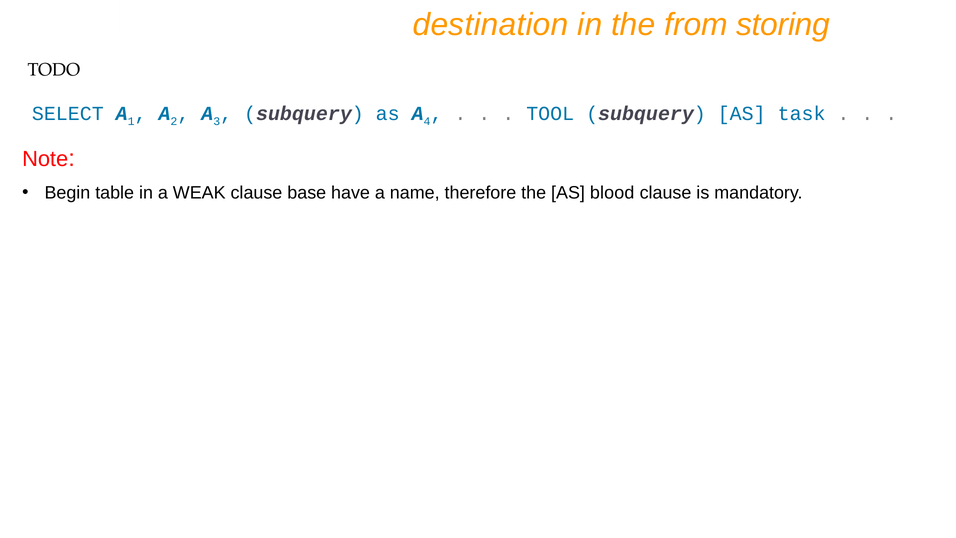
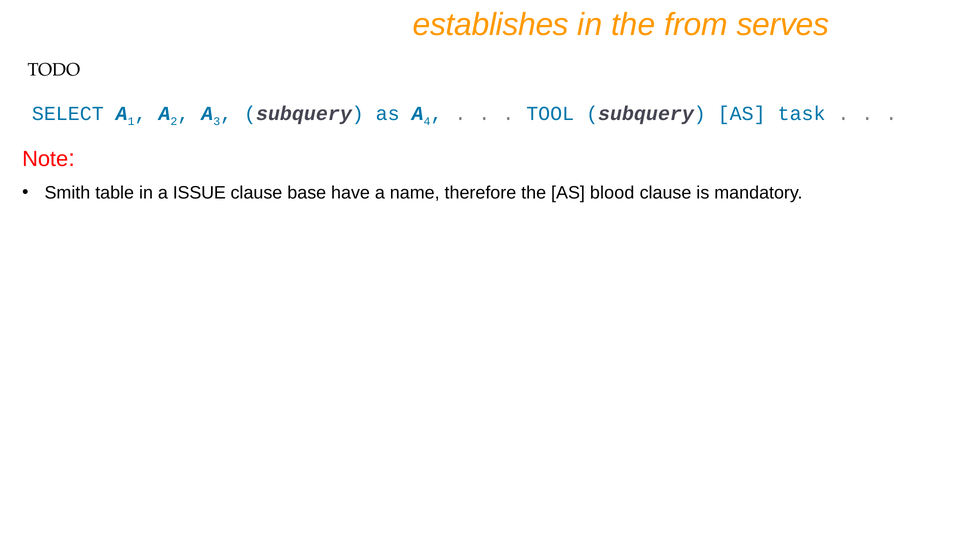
destination: destination -> establishes (491, 25)
storing: storing -> serves (783, 25)
Begin: Begin -> Smith (67, 193)
WEAK: WEAK -> ISSUE (199, 193)
